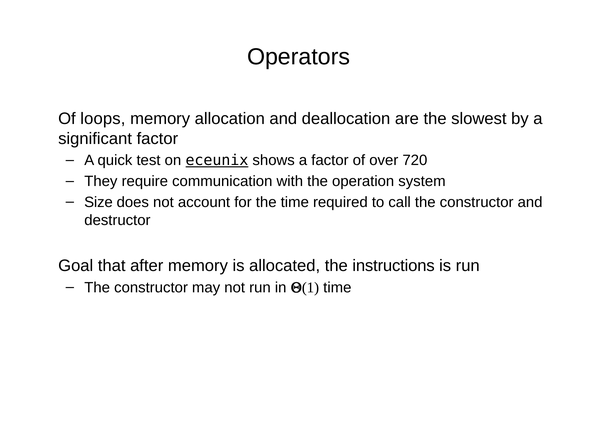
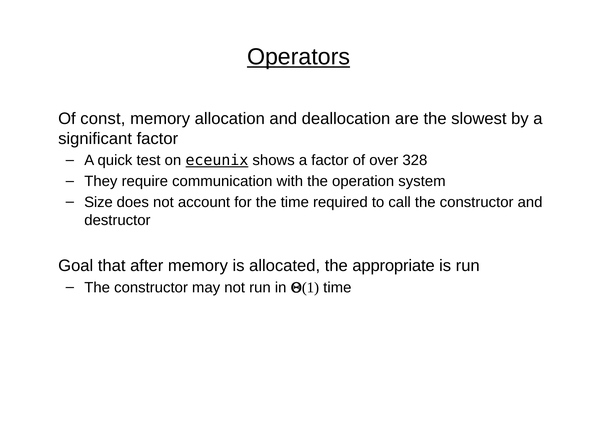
Operators underline: none -> present (298, 57)
loops: loops -> const (103, 119)
720: 720 -> 328 (415, 160)
instructions: instructions -> appropriate (394, 266)
